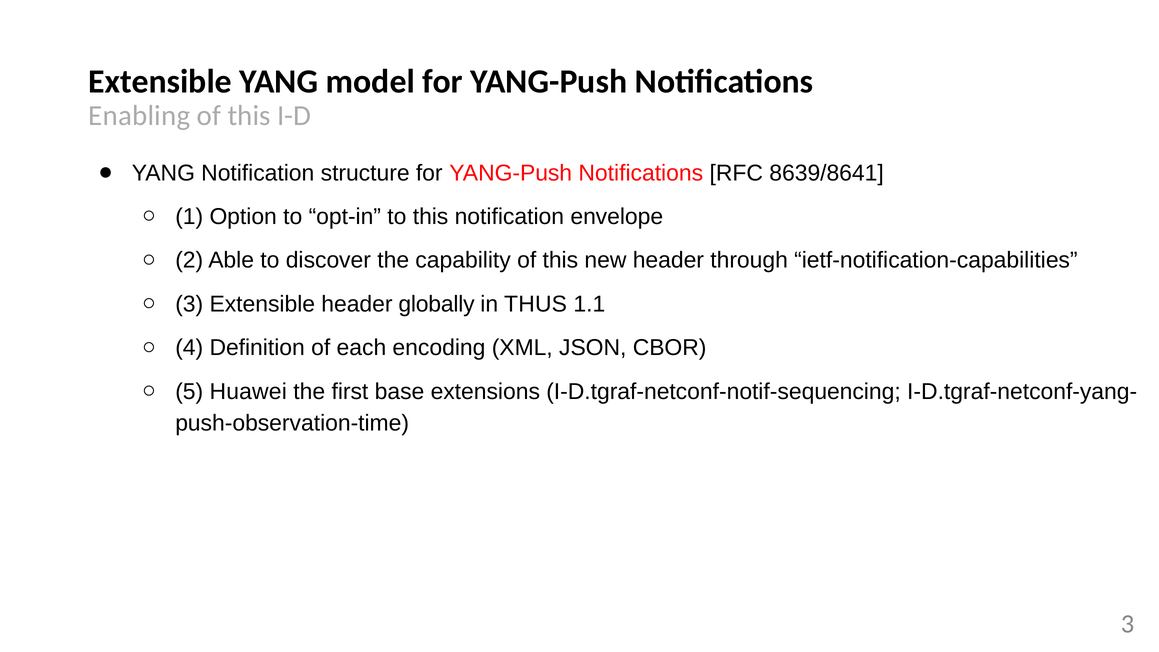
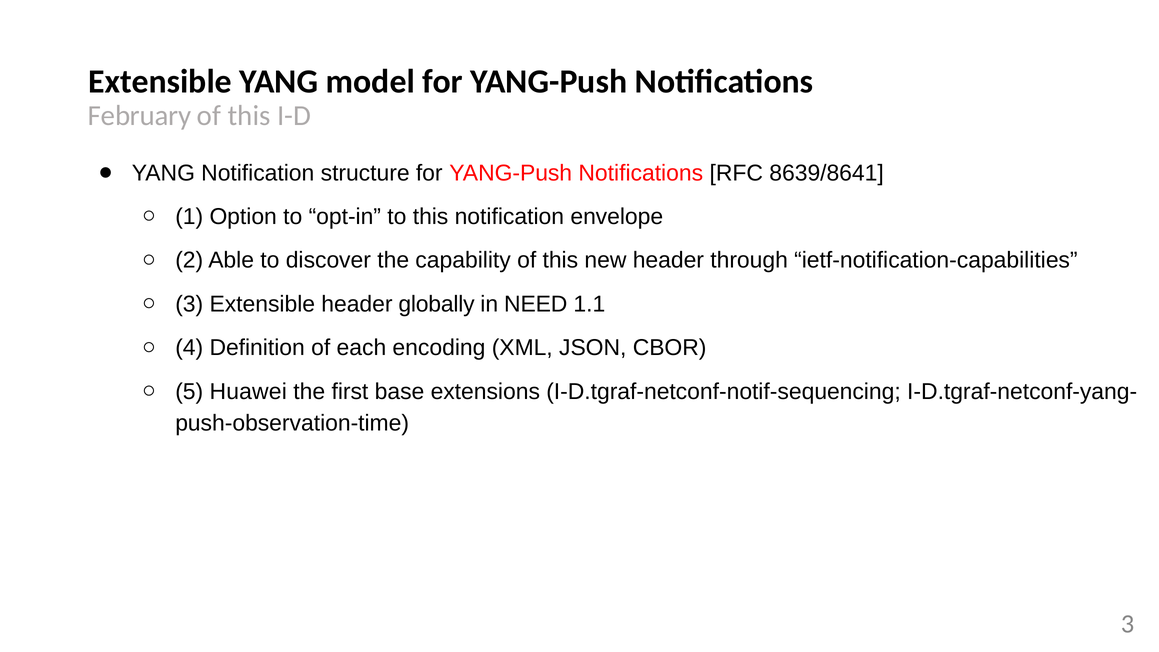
Enabling: Enabling -> February (140, 116)
THUS: THUS -> NEED (536, 304)
